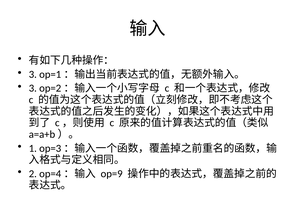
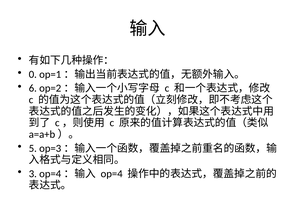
3: 3 -> 0 (33, 74)
3: 3 -> 6 (33, 88)
1: 1 -> 5 (33, 148)
2: 2 -> 3 (33, 173)
op=9: op=9 -> op=4 (112, 173)
